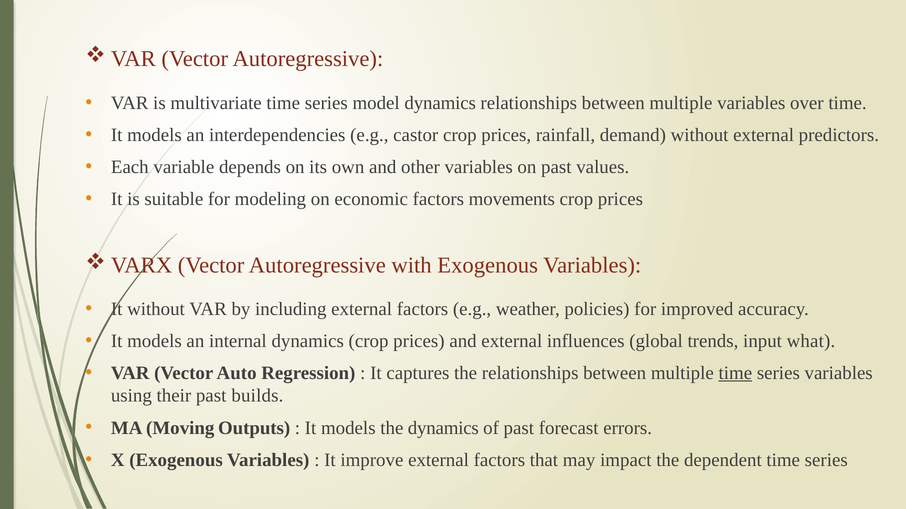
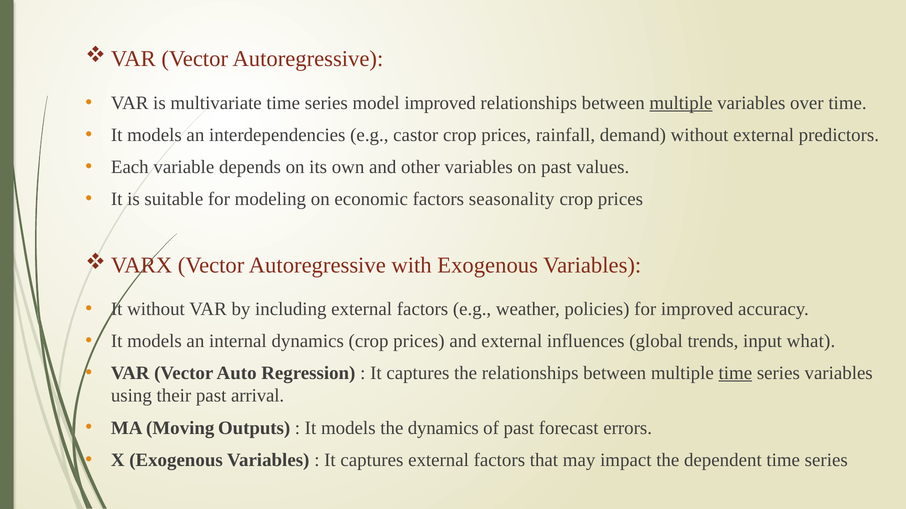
model dynamics: dynamics -> improved (440, 103)
multiple underline: none -> present (681, 103)
movements: movements -> seasonality (512, 199)
builds: builds -> arrival (258, 396)
improve: improve -> captures (372, 460)
